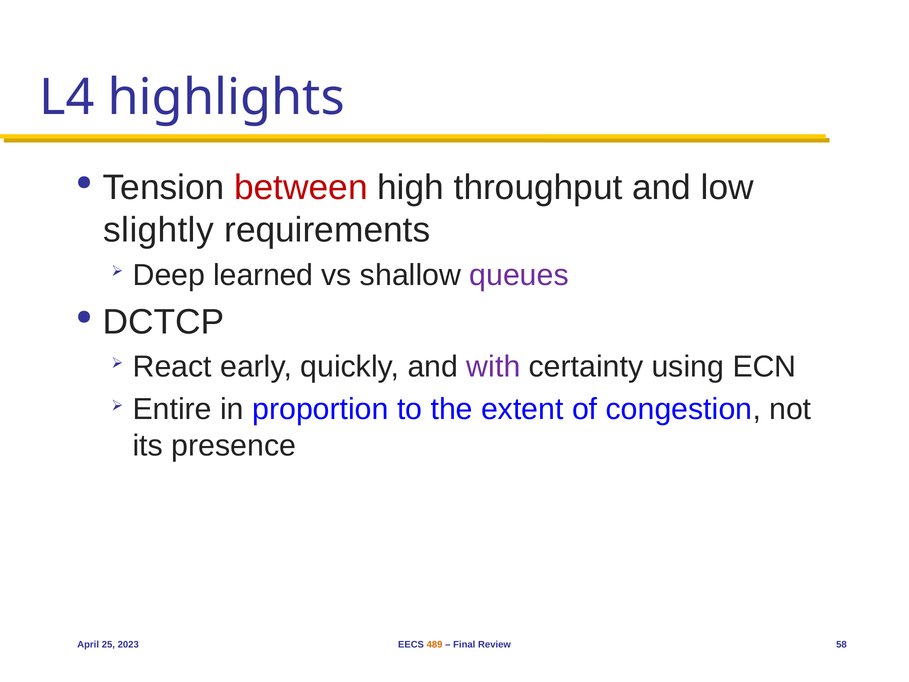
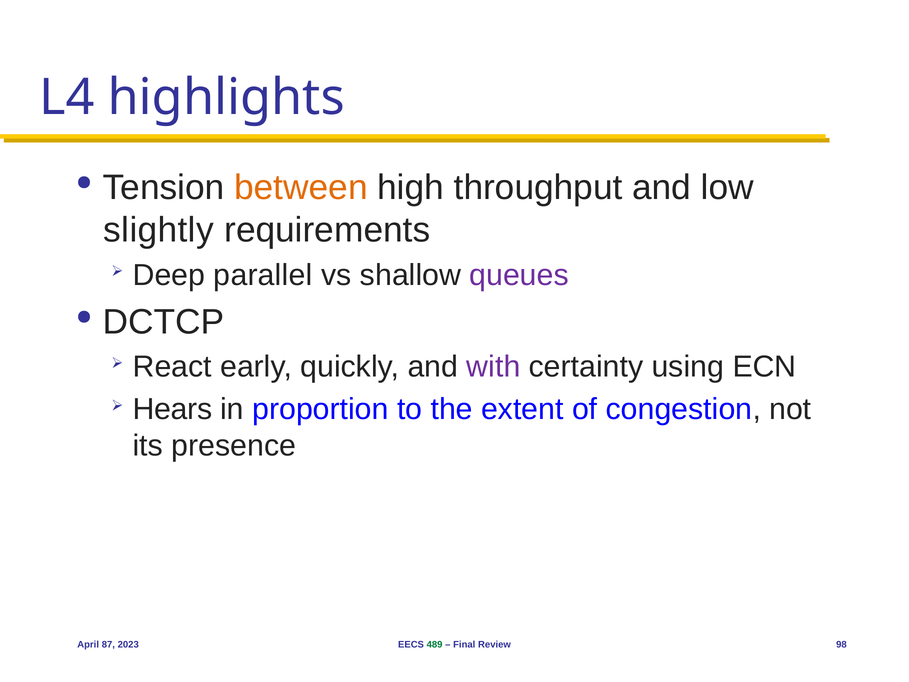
between colour: red -> orange (301, 187)
learned: learned -> parallel (263, 275)
Entire: Entire -> Hears (172, 409)
25: 25 -> 87 (108, 645)
489 colour: orange -> green (435, 645)
58: 58 -> 98 (841, 645)
